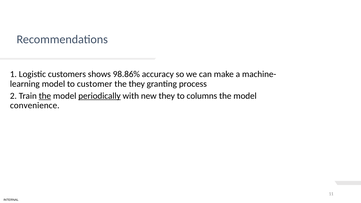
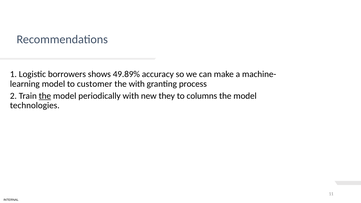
customers: customers -> borrowers (67, 74)
98.86%: 98.86% -> 49.89% (126, 74)
the they: they -> with (137, 84)
periodically underline: present -> none (100, 96)
convenience: convenience -> technologies (35, 106)
